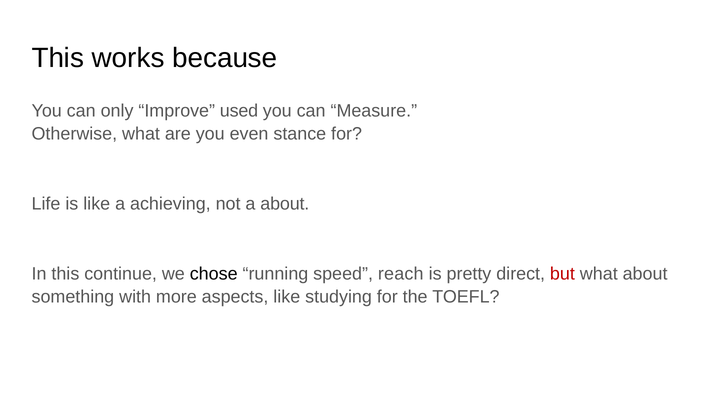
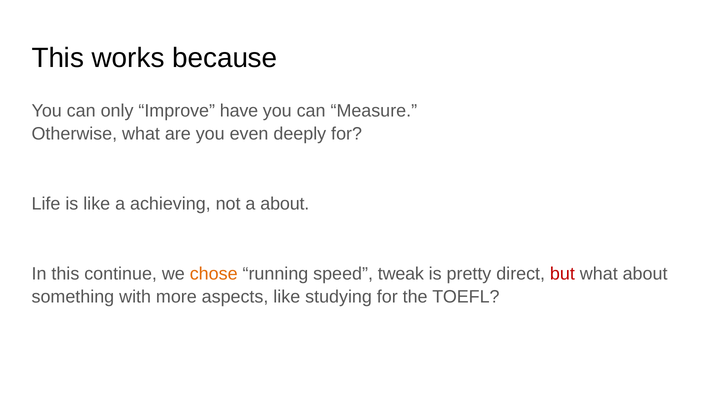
used: used -> have (239, 111)
stance: stance -> deeply (300, 134)
chose colour: black -> orange (214, 274)
reach: reach -> tweak (401, 274)
